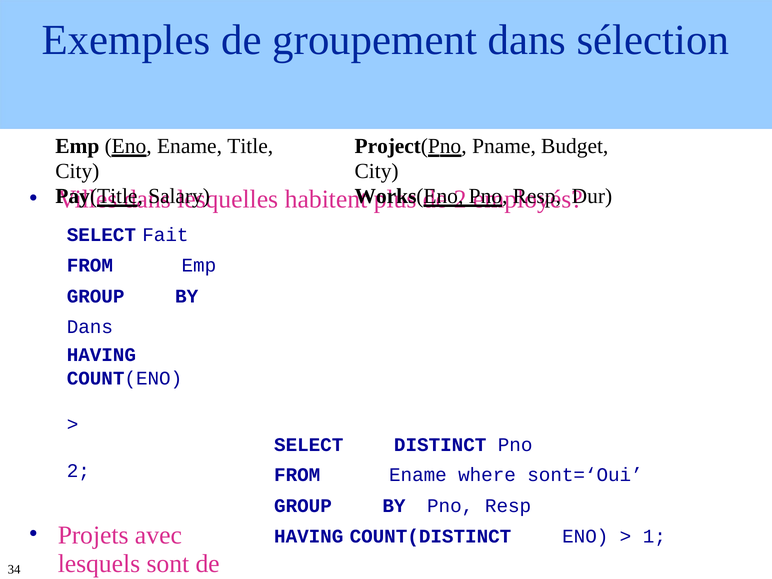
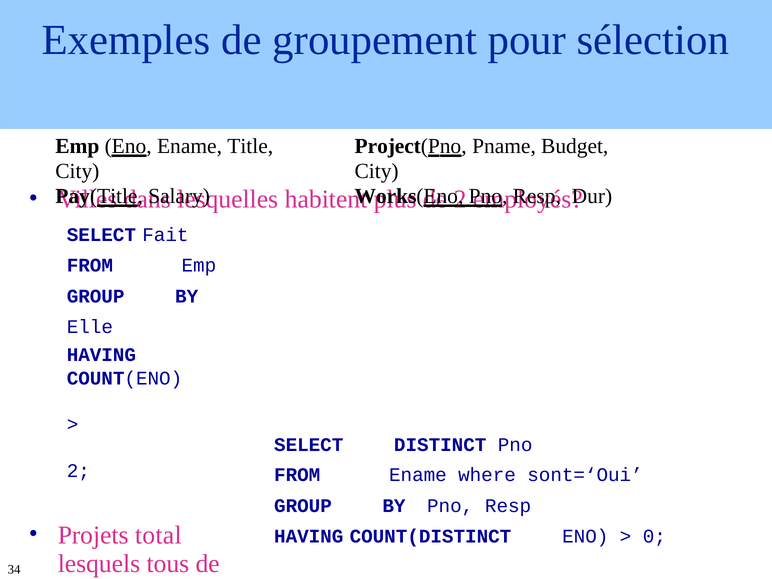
groupement dans: dans -> pour (527, 40)
Dans: Dans -> Elle (90, 327)
avec: avec -> total (158, 535)
1: 1 -> 0 (654, 536)
sont: sont -> tous (168, 564)
